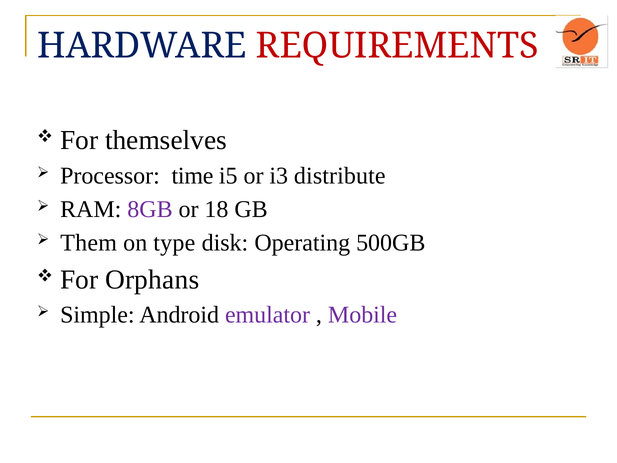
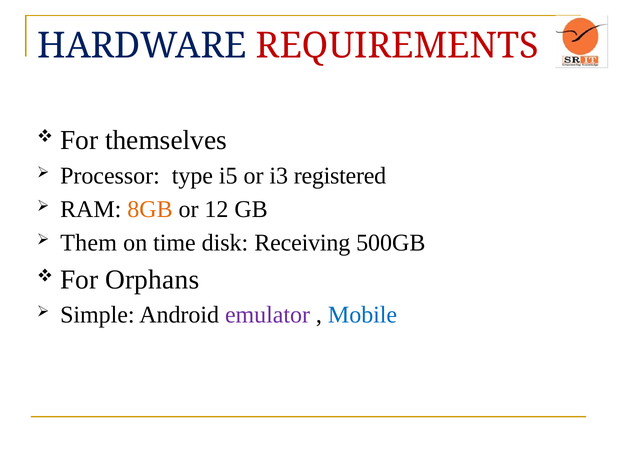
time: time -> type (192, 176)
distribute: distribute -> registered (340, 176)
8GB colour: purple -> orange (150, 209)
18: 18 -> 12 (216, 209)
type: type -> time (174, 243)
Operating: Operating -> Receiving (302, 243)
Mobile colour: purple -> blue (363, 315)
